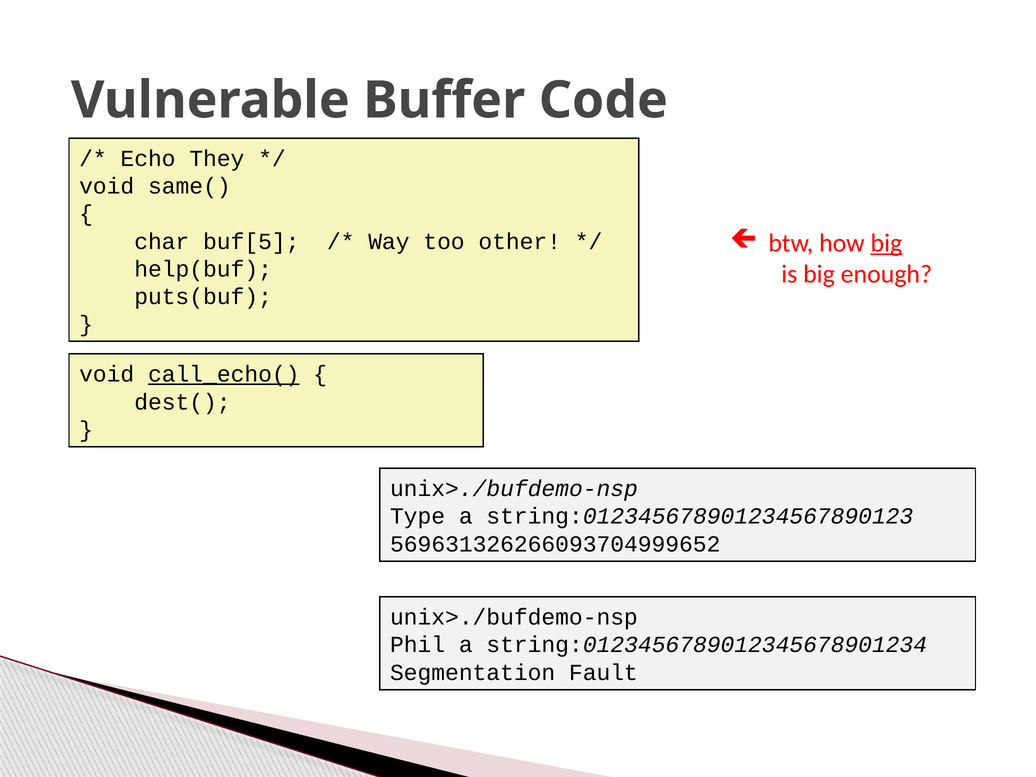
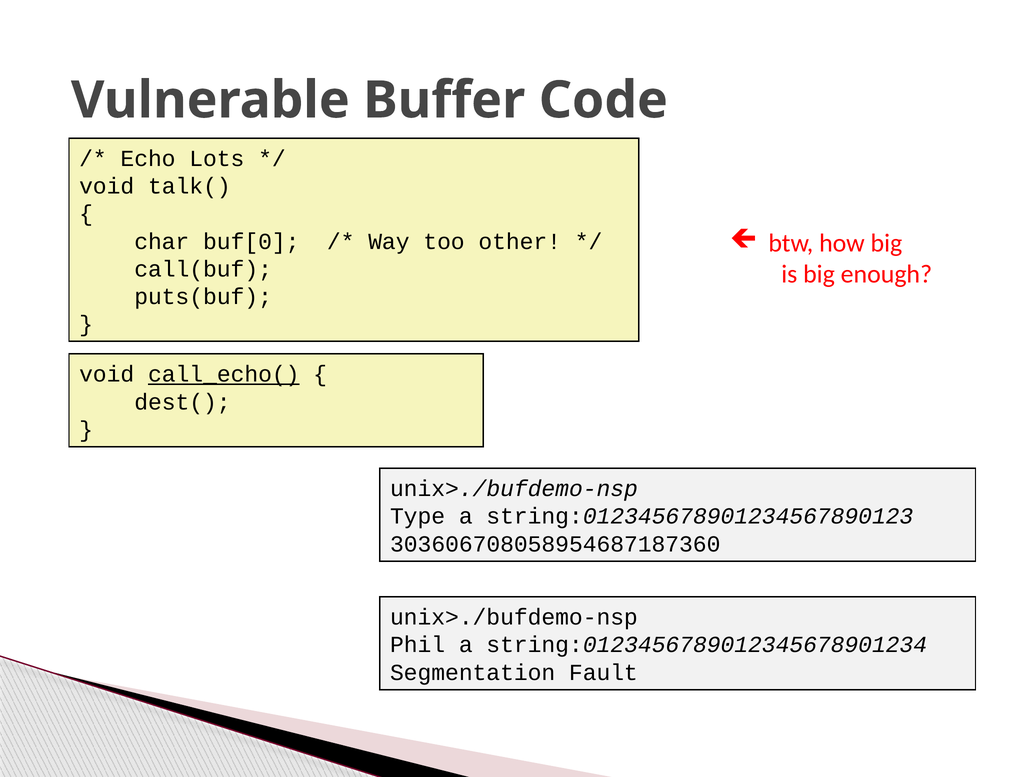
They: They -> Lots (217, 159)
same(: same( -> talk( (189, 186)
big underline: present -> none (886, 243)
buf[5: buf[5 -> buf[0 (251, 241)
help(buf: help(buf -> call(buf (203, 269)
569631326266093704999652: 569631326266093704999652 -> 303606708058954687187360 (555, 544)
